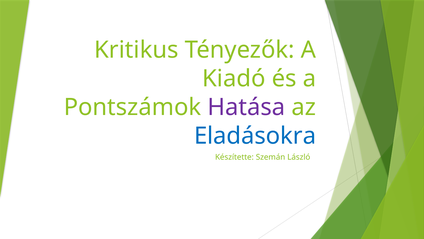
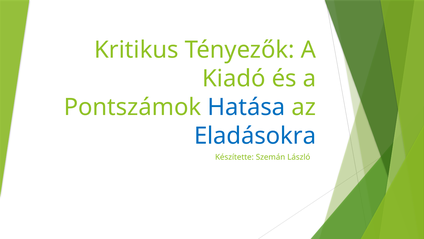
Hatása colour: purple -> blue (246, 107)
